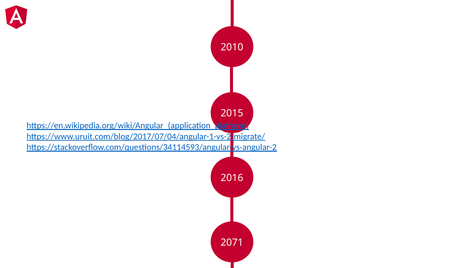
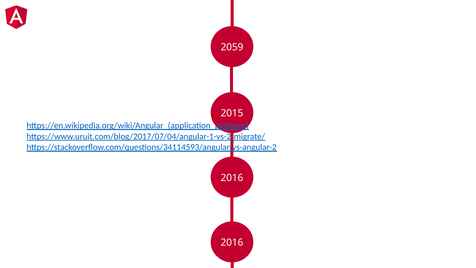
2010: 2010 -> 2059 (232, 47)
2071: 2071 -> 2016 (232, 242)
